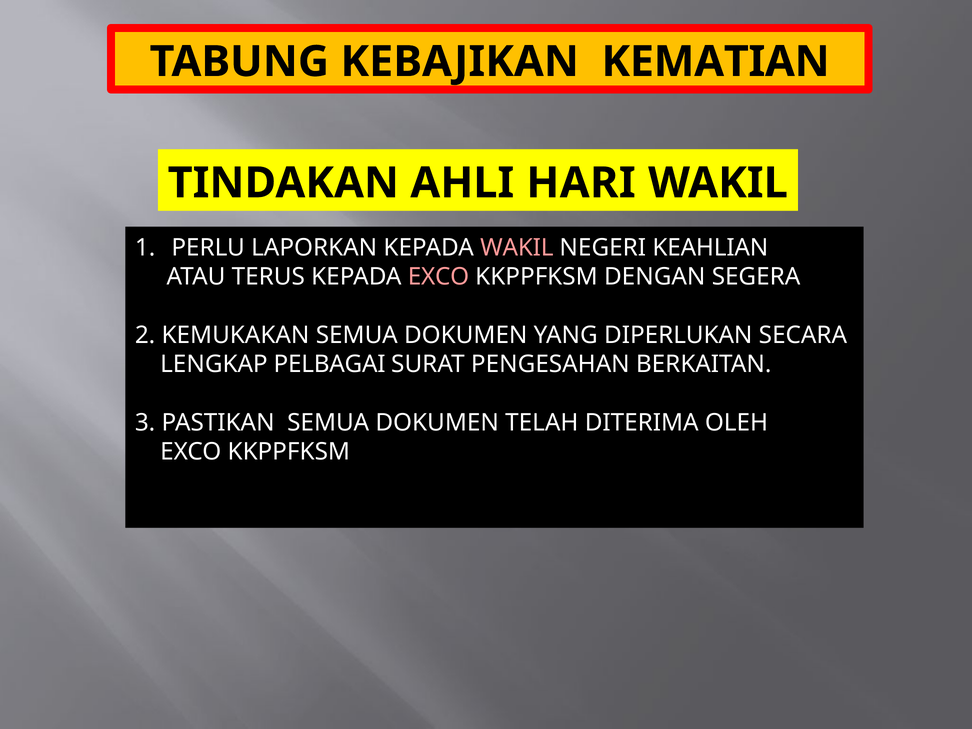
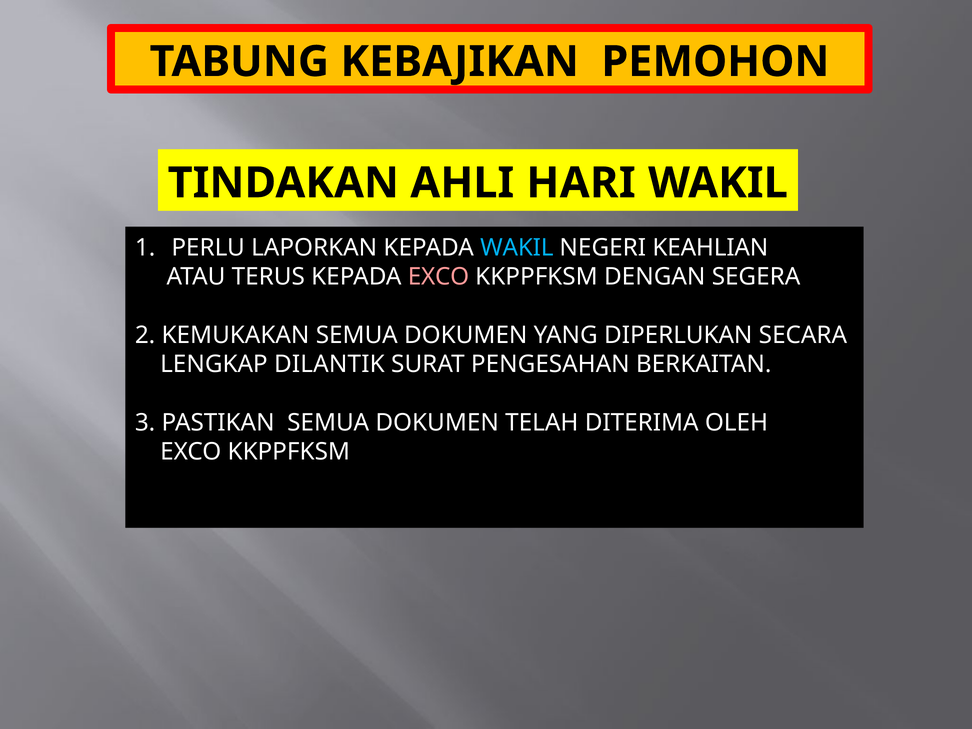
KEMATIAN: KEMATIAN -> PEMOHON (715, 62)
WAKIL colour: pink -> light blue (517, 248)
PELBAGAI: PELBAGAI -> DILANTIK (329, 364)
